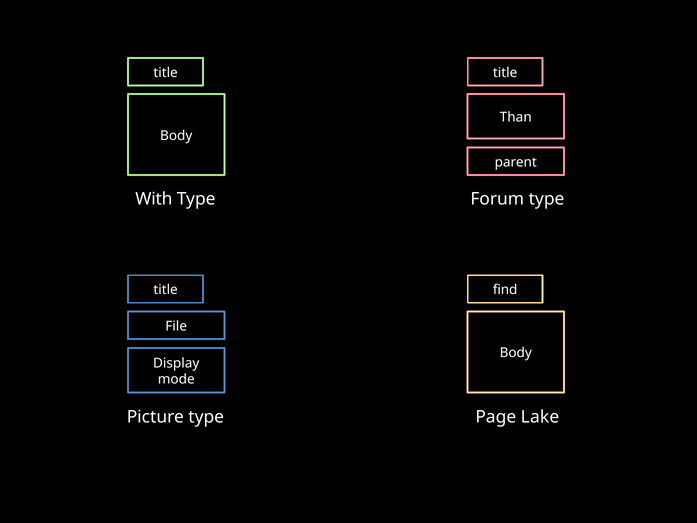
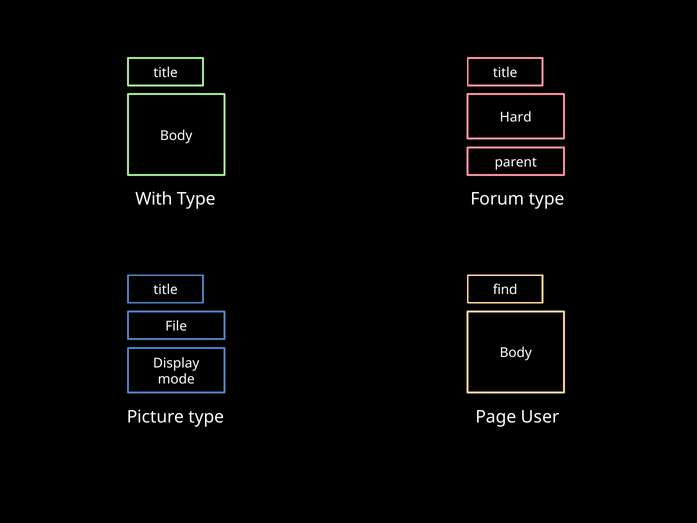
Than: Than -> Hard (516, 117)
Lake: Lake -> User (540, 417)
